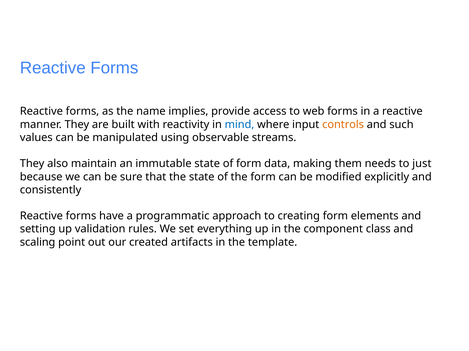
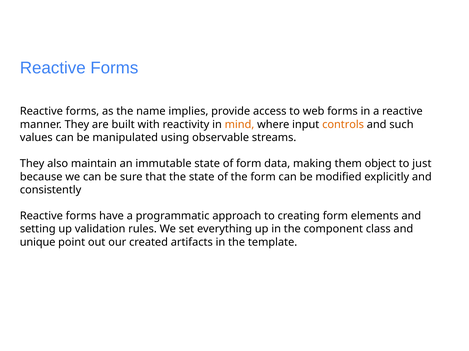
mind colour: blue -> orange (240, 125)
needs: needs -> object (380, 164)
scaling: scaling -> unique (38, 243)
